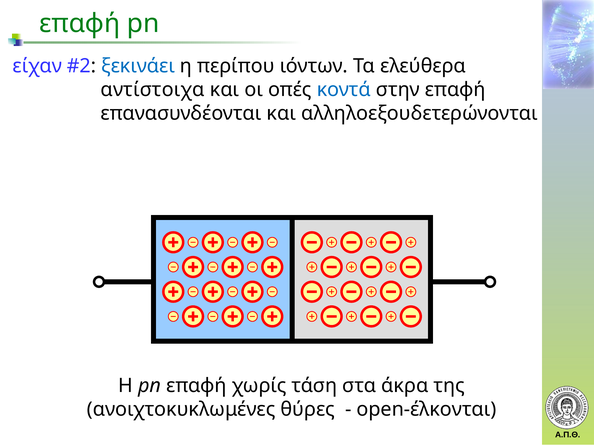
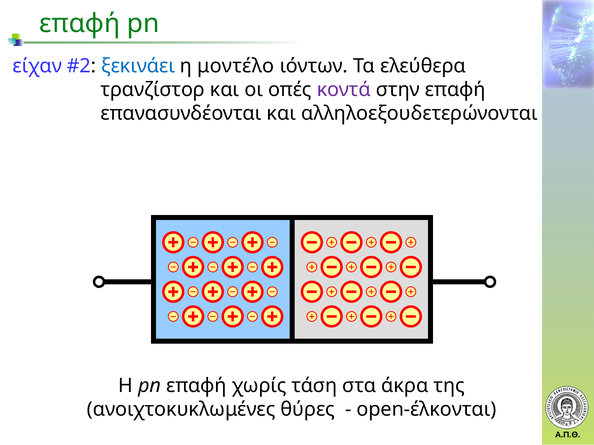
περίπου: περίπου -> μοντέλο (236, 66)
αντίστοιχα: αντίστοιχα -> τρανζίστορ (153, 90)
κοντά colour: blue -> purple (344, 90)
